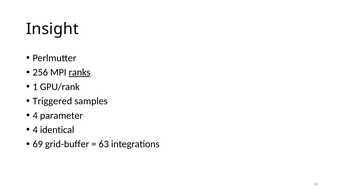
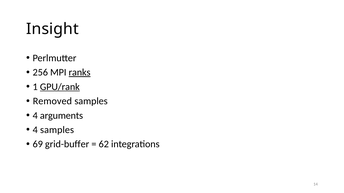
GPU/rank underline: none -> present (60, 87)
Triggered: Triggered -> Removed (52, 101)
parameter: parameter -> arguments (62, 116)
4 identical: identical -> samples (57, 130)
63: 63 -> 62 (104, 145)
